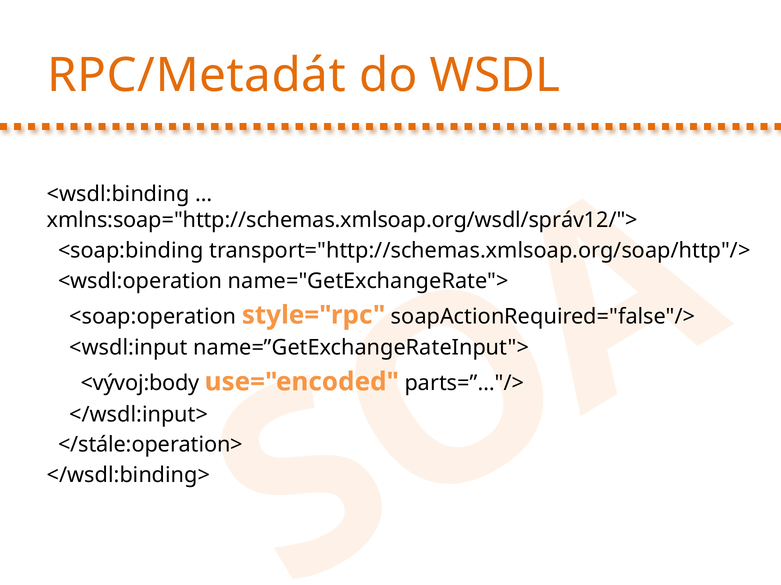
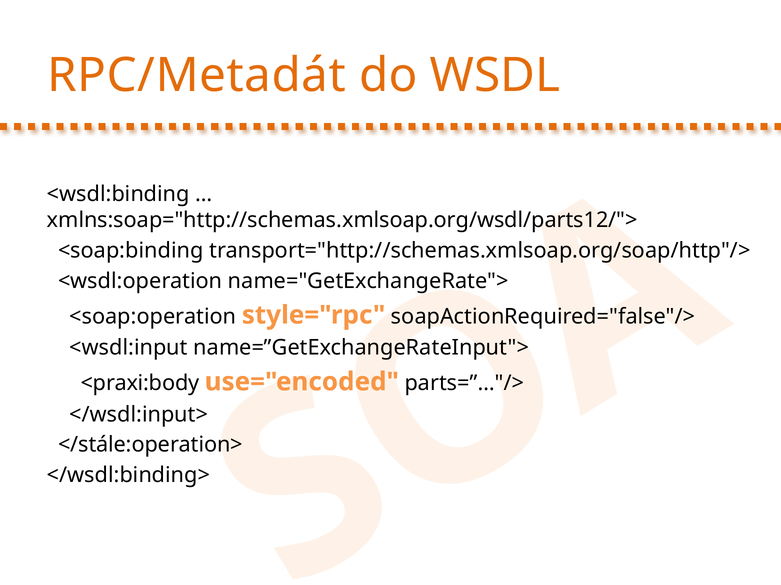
xmlns:soap="http://schemas.xmlsoap.org/wsdl/správ12/">: xmlns:soap="http://schemas.xmlsoap.org/wsdl/správ12/"> -> xmlns:soap="http://schemas.xmlsoap.org/wsdl/parts12/"> (342, 221)
<vývoj:body: <vývoj:body -> <praxi:body (140, 384)
